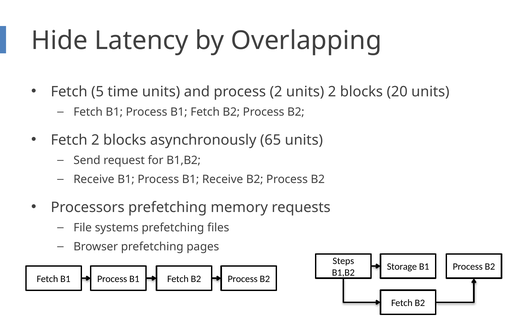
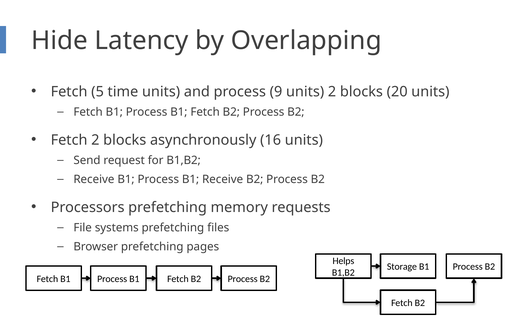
process 2: 2 -> 9 (276, 92)
65: 65 -> 16 (271, 140)
Steps: Steps -> Helps (343, 261)
